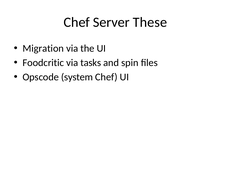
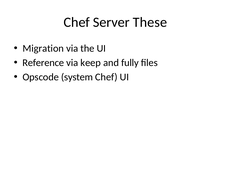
Foodcritic: Foodcritic -> Reference (43, 63)
tasks: tasks -> keep (91, 63)
spin: spin -> fully (130, 63)
